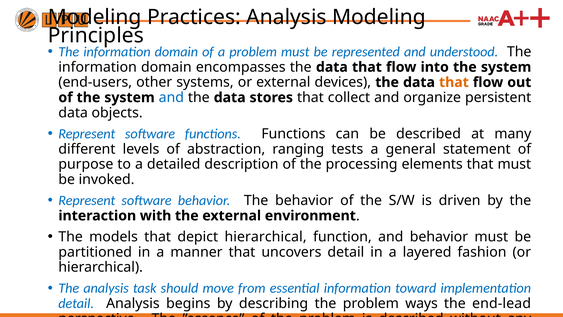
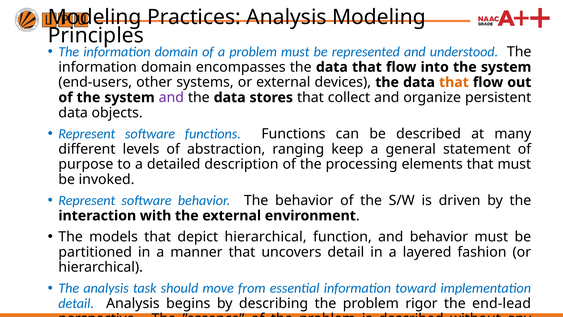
and colour: blue -> purple (171, 97)
tests: tests -> keep (347, 149)
ways: ways -> rigor (421, 303)
